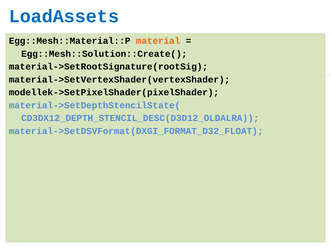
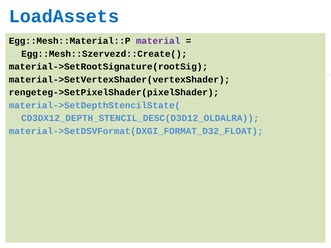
material colour: orange -> purple (158, 41)
Egg::Mesh::Solution::Create(: Egg::Mesh::Solution::Create( -> Egg::Mesh::Szervezd::Create( (104, 54)
modellek->SetPixelShader(pixelShader: modellek->SetPixelShader(pixelShader -> rengeteg->SetPixelShader(pixelShader (114, 92)
